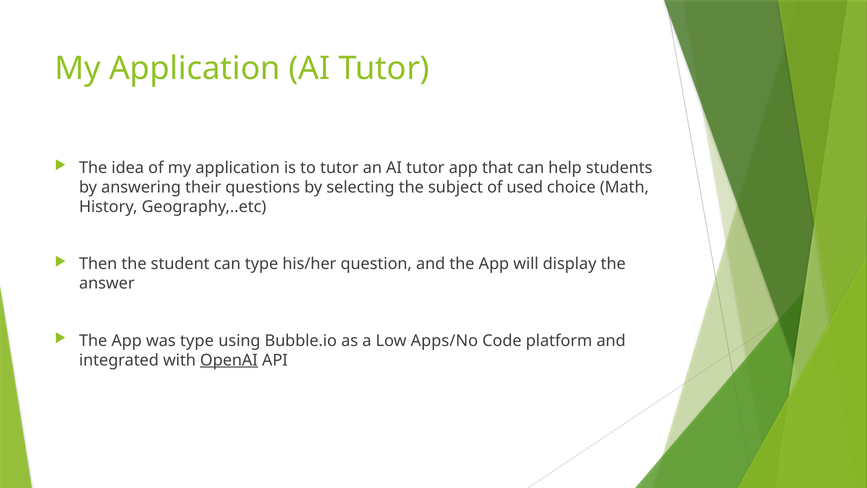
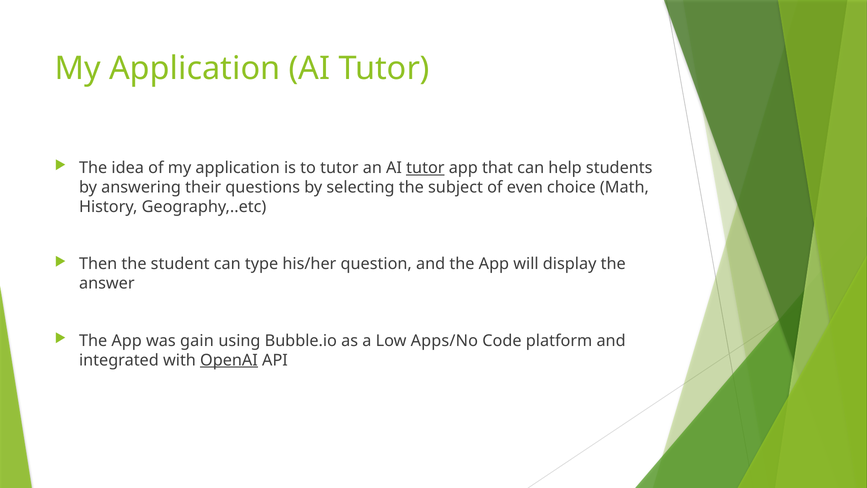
tutor underline: none -> present (425, 168)
used: used -> even (525, 187)
was type: type -> gain (197, 340)
